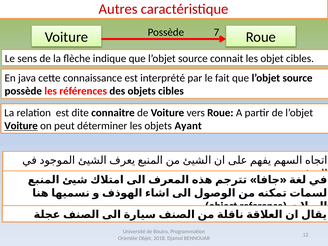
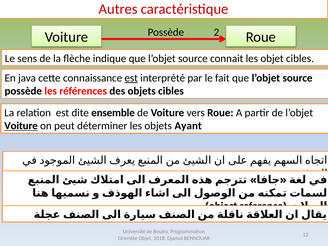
7: 7 -> 2 (216, 32)
est underline: none -> present (131, 78)
connaitre: connaitre -> ensemble (113, 113)
